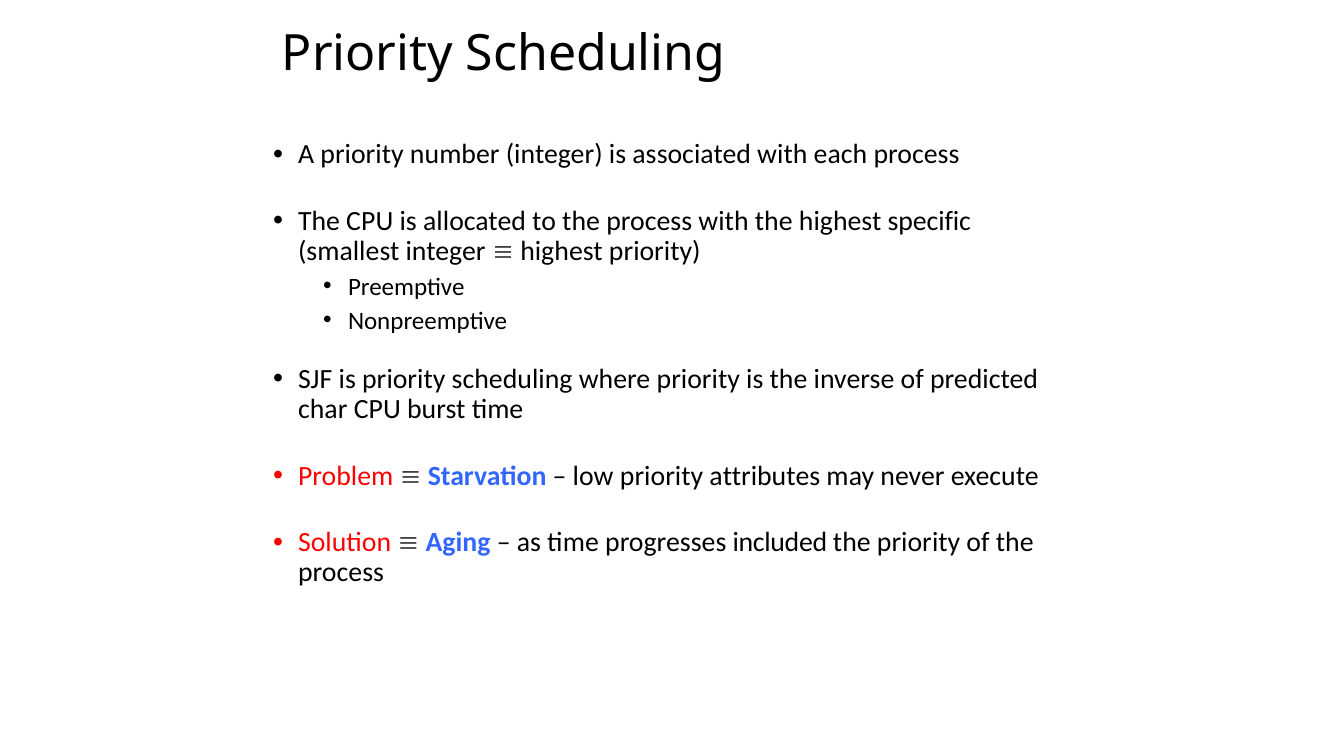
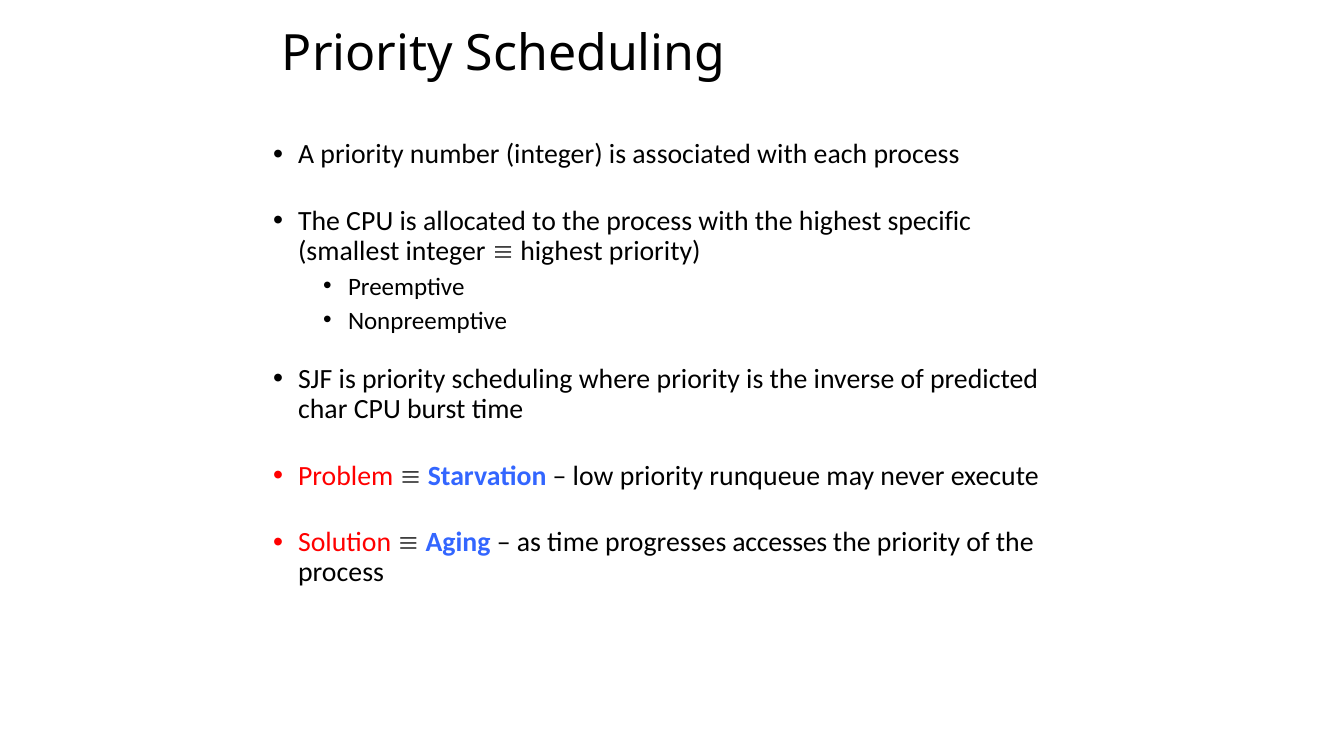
attributes: attributes -> runqueue (765, 476)
included: included -> accesses (780, 543)
